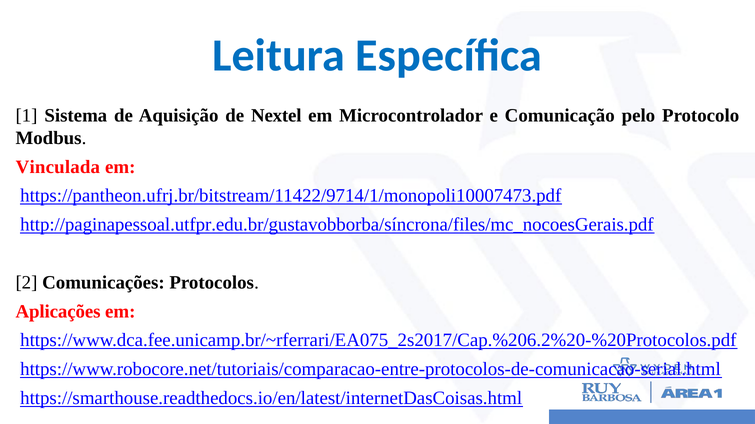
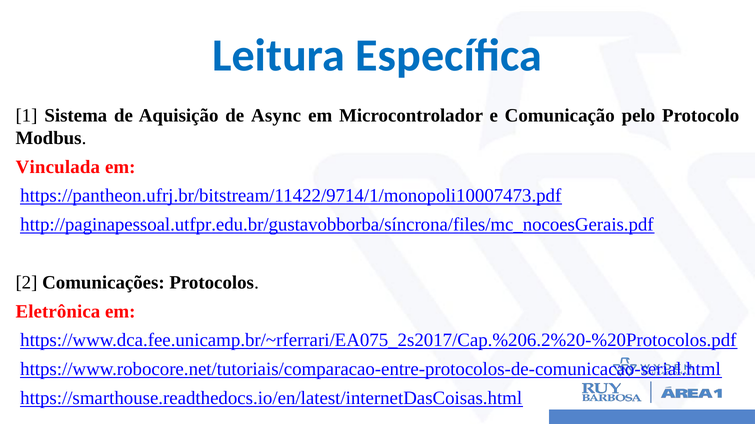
Nextel: Nextel -> Async (276, 116)
Aplicações: Aplicações -> Eletrônica (58, 312)
